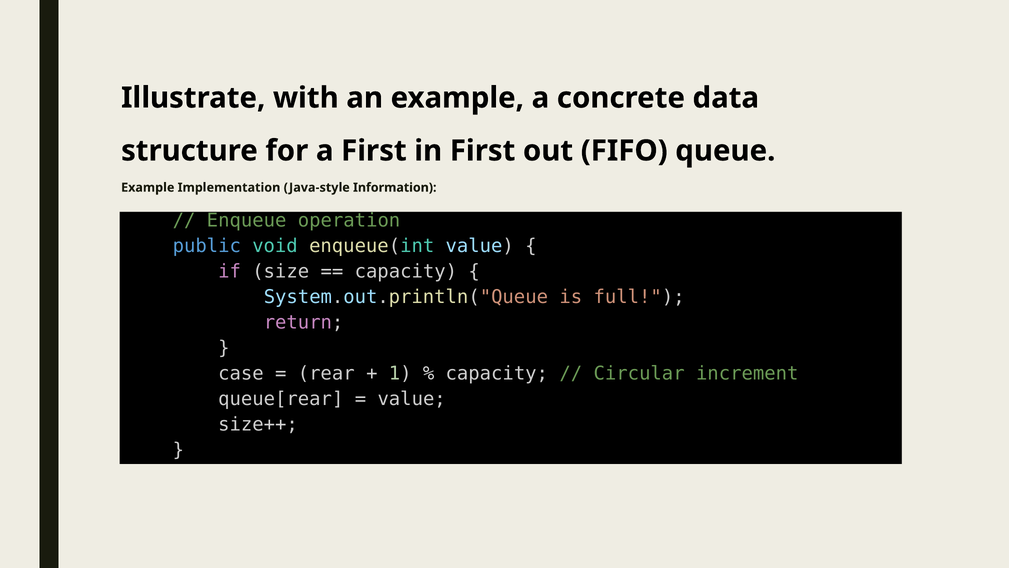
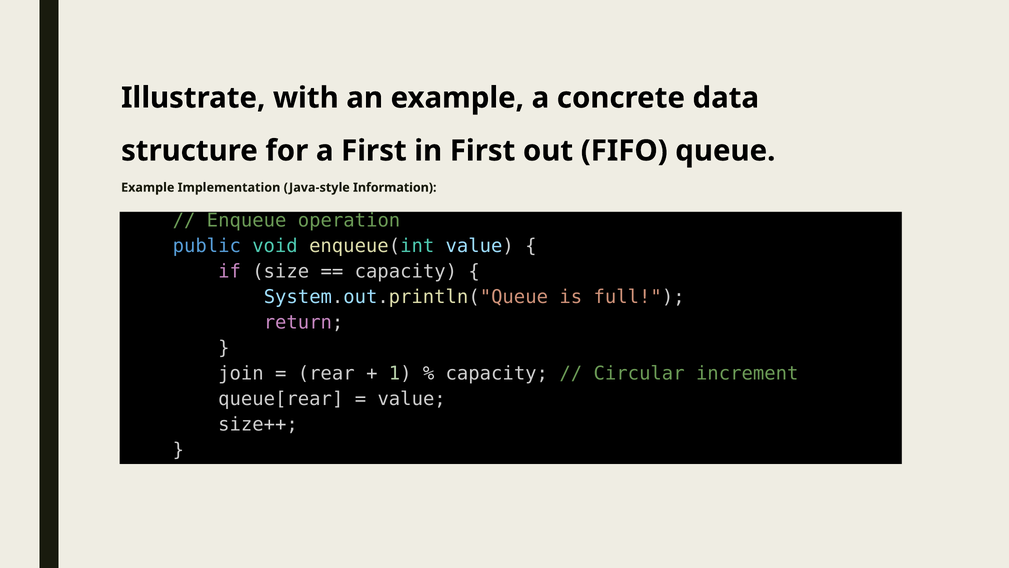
case: case -> join (241, 373)
